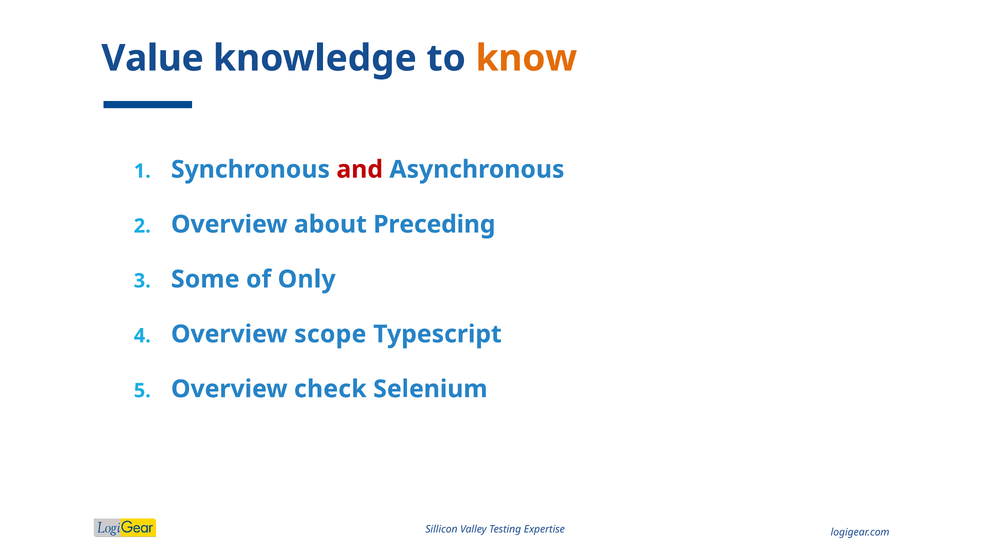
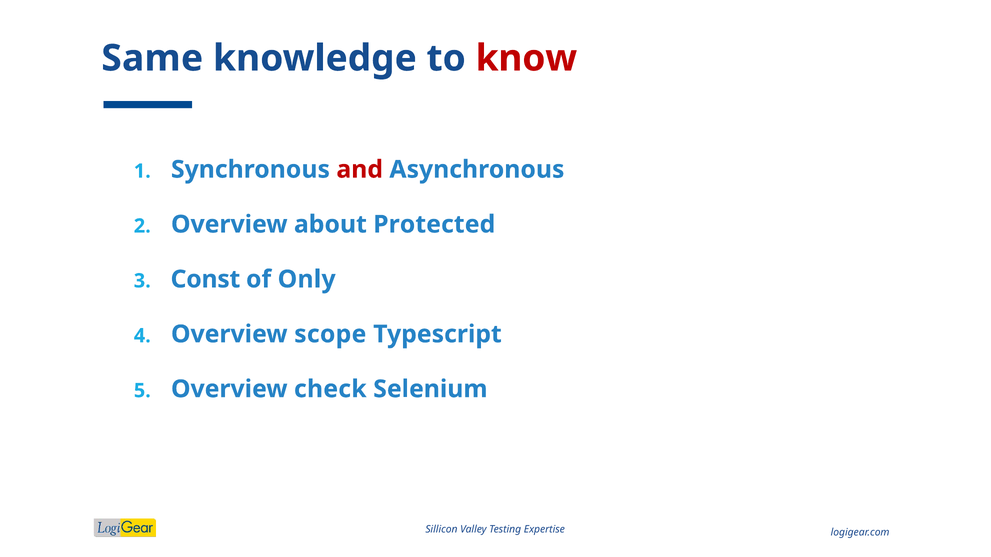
Value: Value -> Same (152, 58)
know colour: orange -> red (526, 58)
Preceding: Preceding -> Protected (434, 225)
Some: Some -> Const (205, 279)
